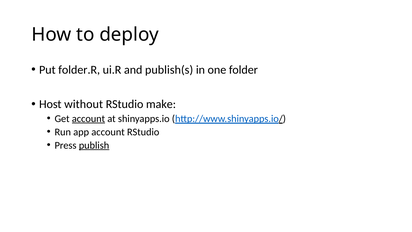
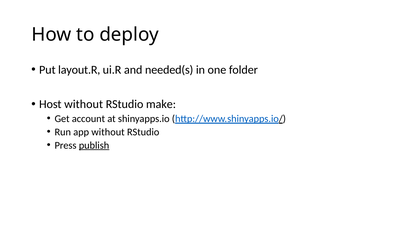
folder.R: folder.R -> layout.R (79, 70)
publish(s: publish(s -> needed(s (169, 70)
account underline: present -> none (88, 119)
app account: account -> without (108, 132)
